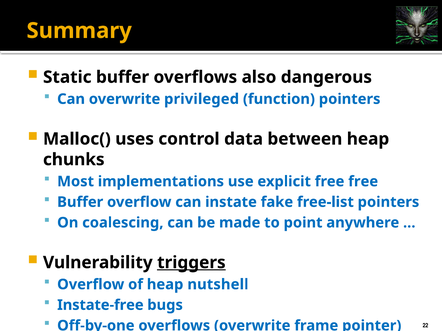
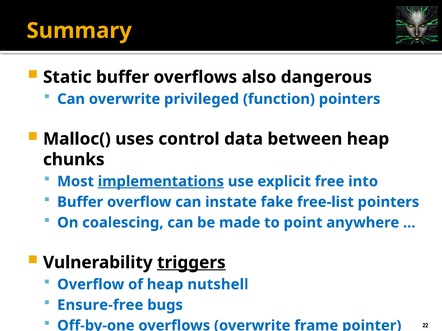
implementations underline: none -> present (161, 182)
free free: free -> into (363, 182)
Instate-free: Instate-free -> Ensure-free (100, 305)
